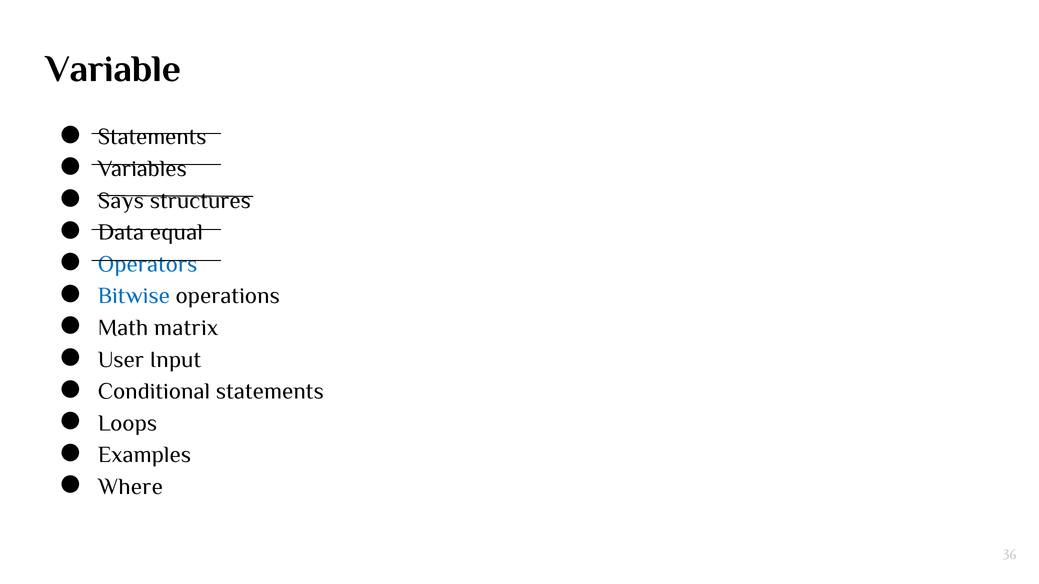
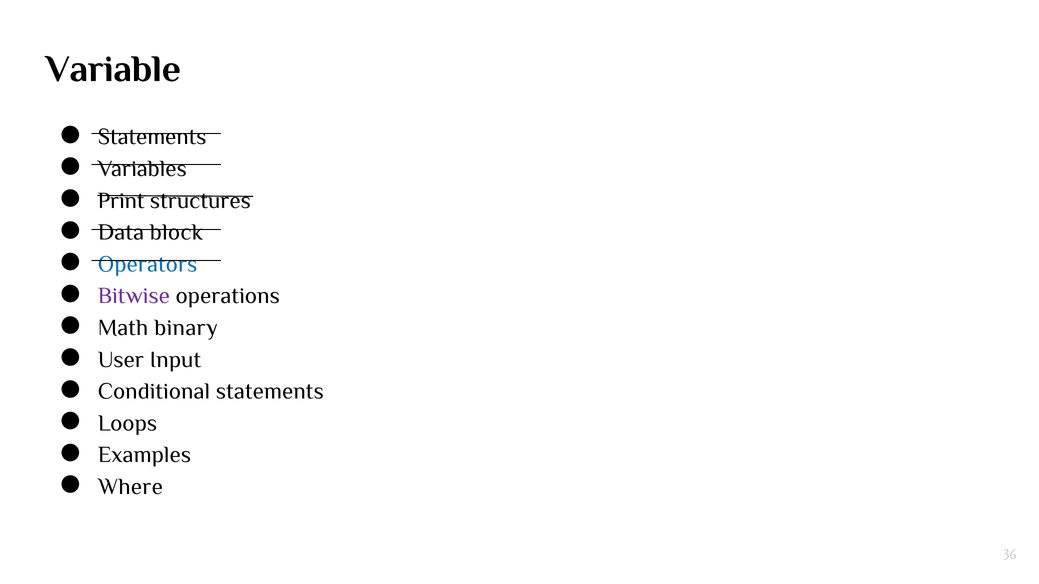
Says: Says -> Print (121, 201)
equal: equal -> block (176, 232)
Bitwise colour: blue -> purple (134, 296)
matrix: matrix -> binary (186, 328)
